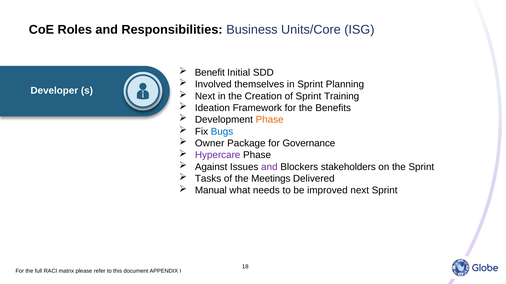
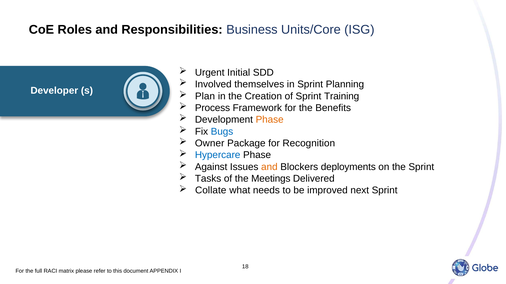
Benefit: Benefit -> Urgent (210, 73)
Next: Next -> Plan (205, 96)
Ideation: Ideation -> Process (212, 108)
Governance: Governance -> Recognition (309, 144)
Hypercare colour: purple -> blue (218, 155)
and colour: purple -> orange (269, 167)
stakeholders: stakeholders -> deployments (348, 167)
Manual: Manual -> Collate (211, 191)
